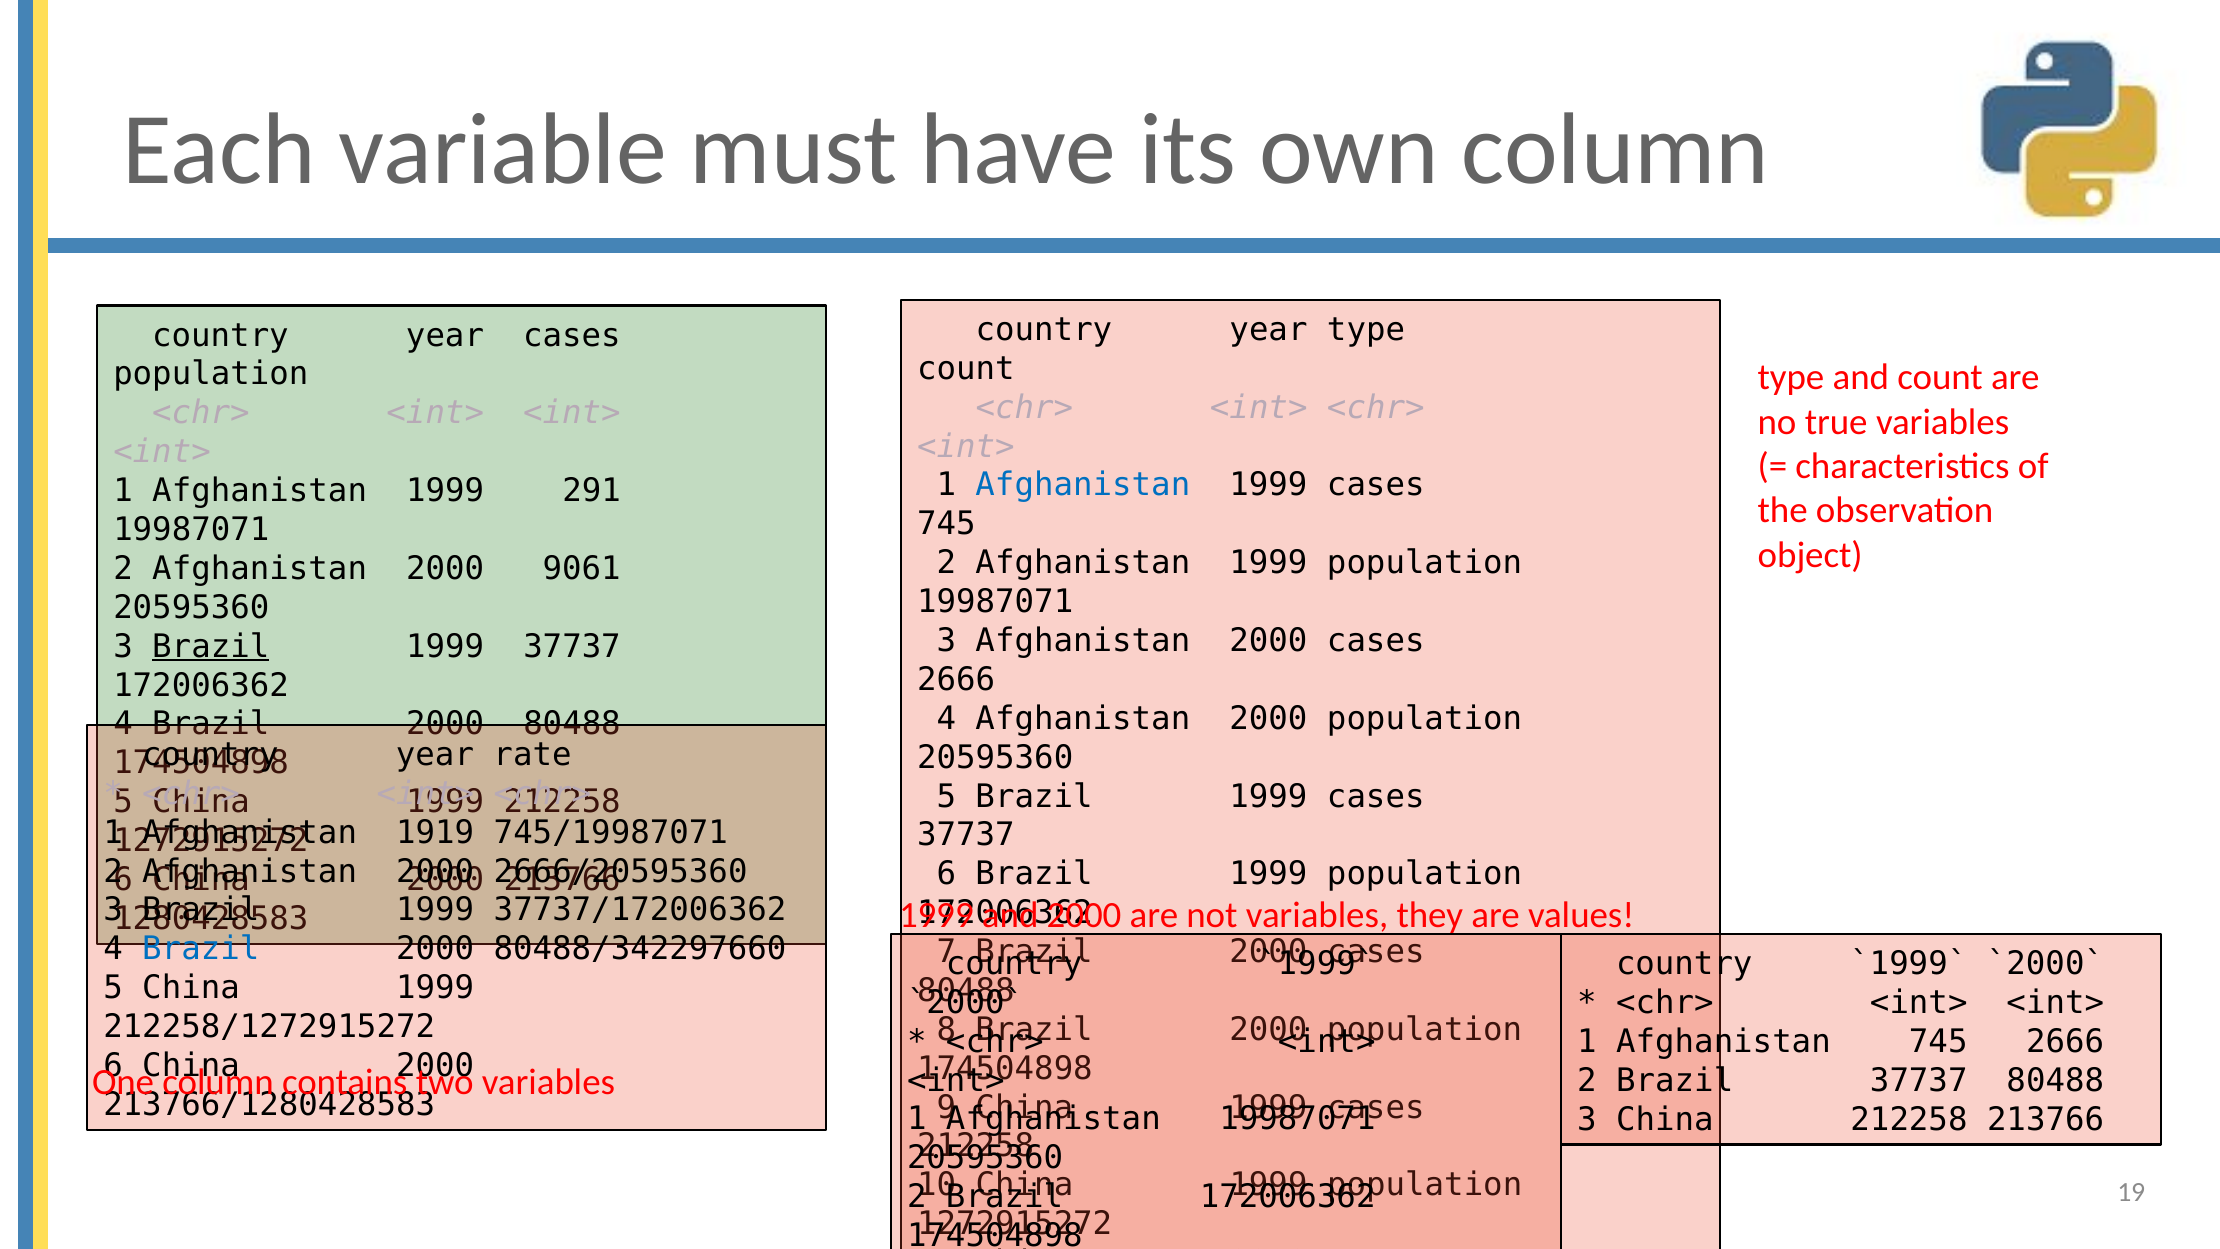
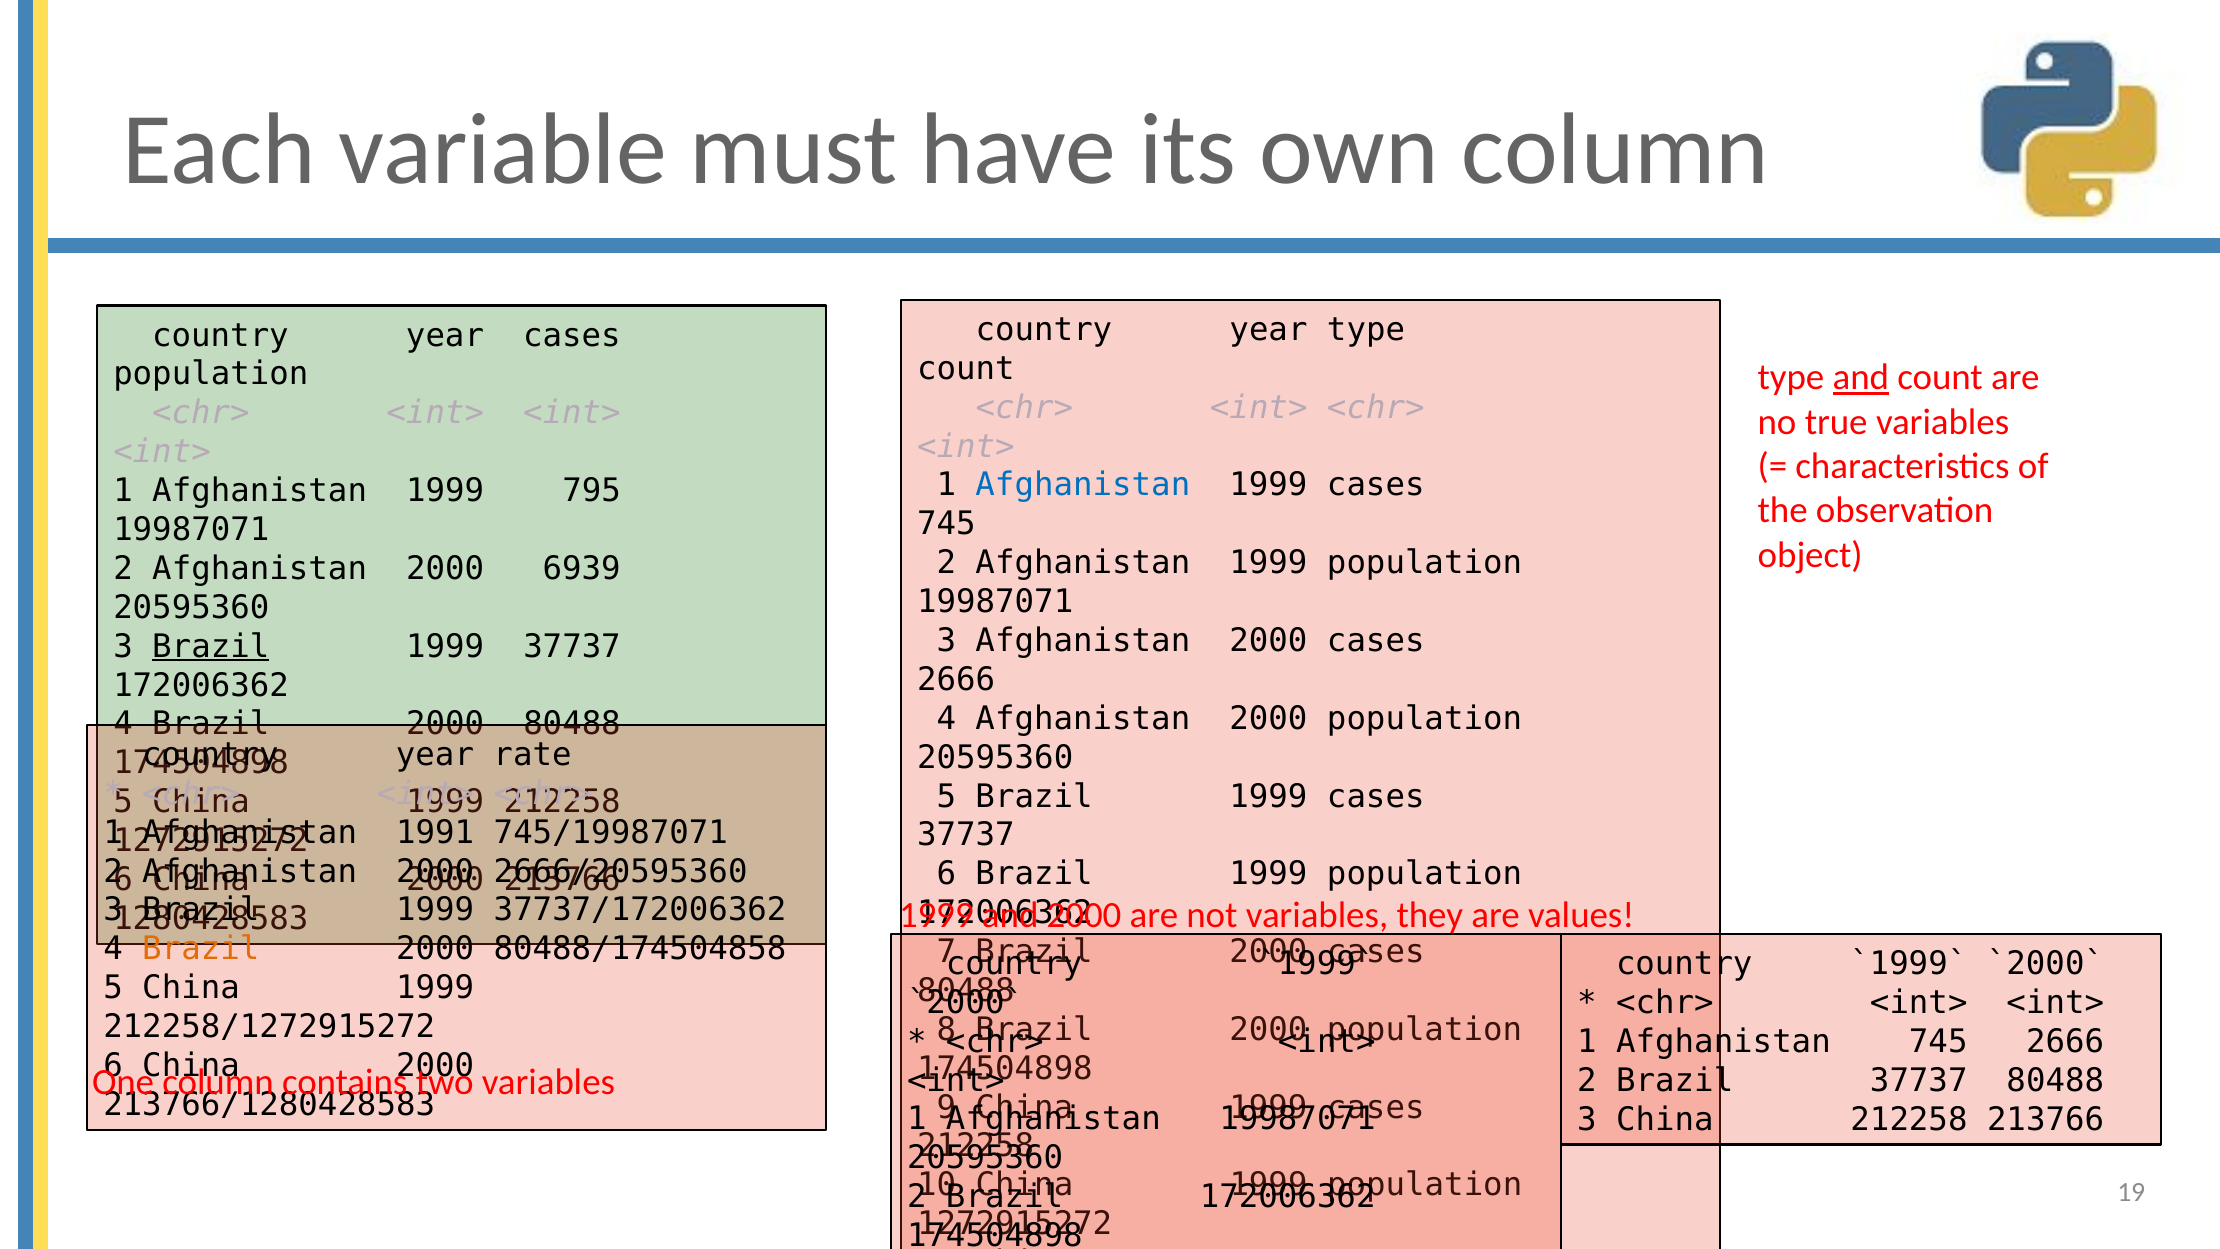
and underline: none -> present (1861, 377)
291: 291 -> 795 (592, 491)
9061: 9061 -> 6939 (582, 569)
1919: 1919 -> 1991 (435, 832)
Brazil colour: blue -> orange (201, 949)
80488/342297660: 80488/342297660 -> 80488/174504858 (640, 949)
